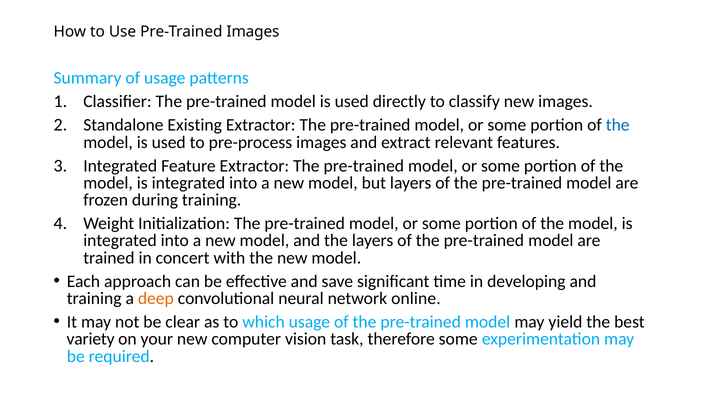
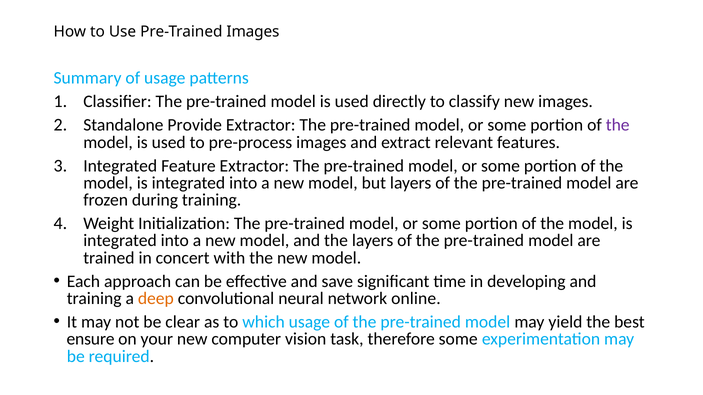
Existing: Existing -> Provide (195, 125)
the colour: blue -> purple (618, 125)
variety: variety -> ensure (91, 340)
